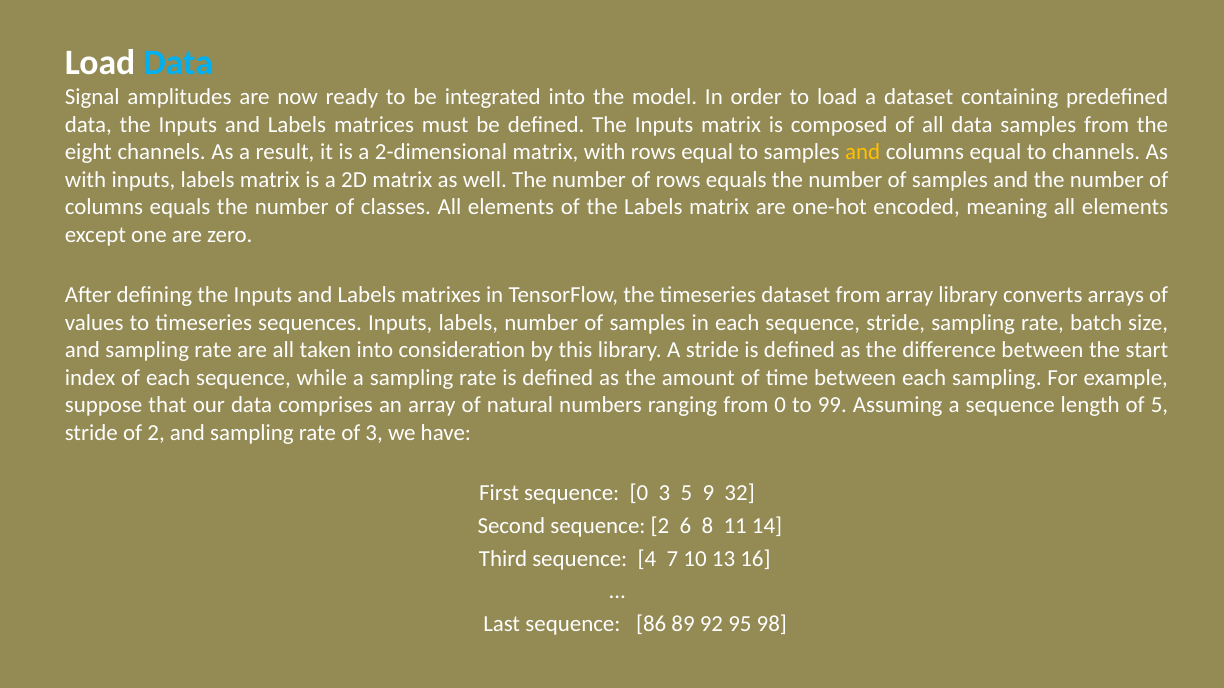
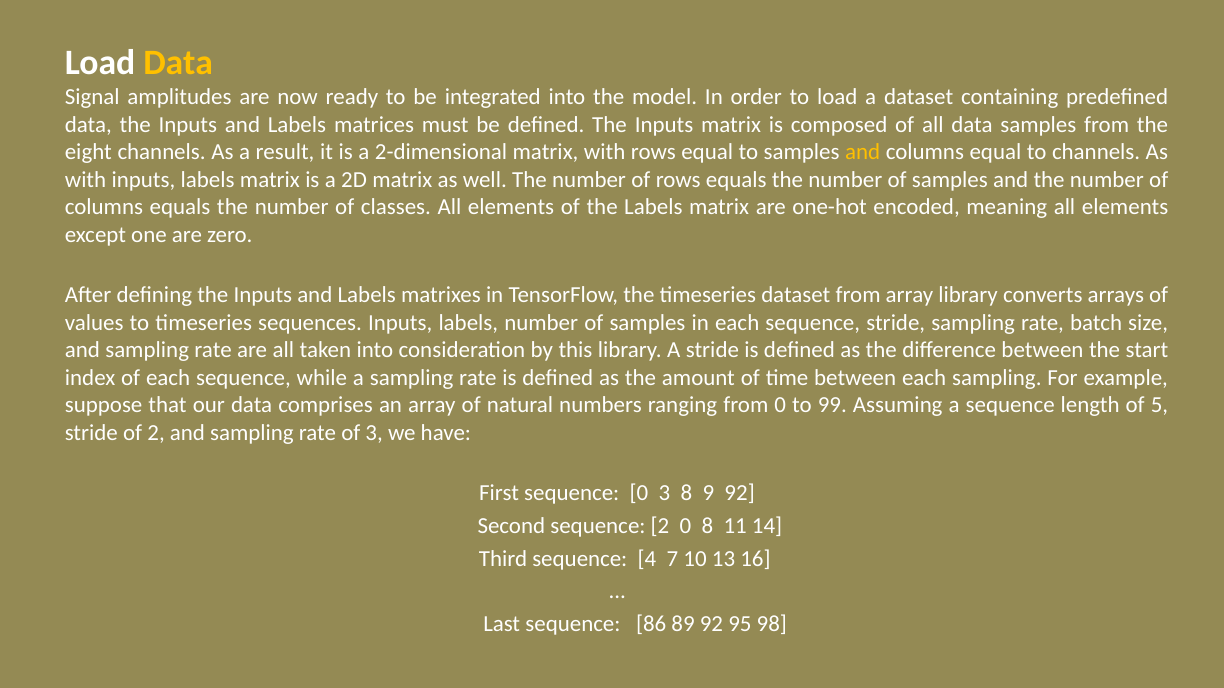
Data colour: light blue -> yellow (178, 63)
3 5: 5 -> 8 (686, 493)
9 32: 32 -> 92 (740, 493)
2 6: 6 -> 0 (685, 526)
